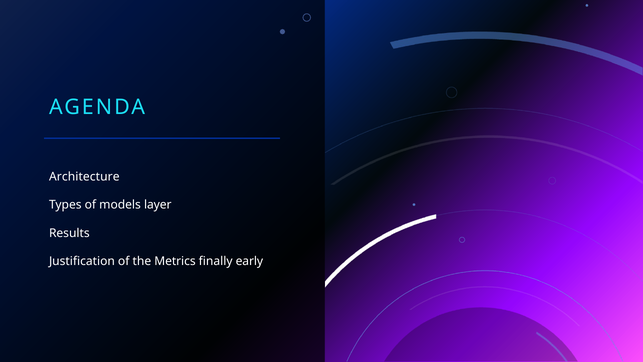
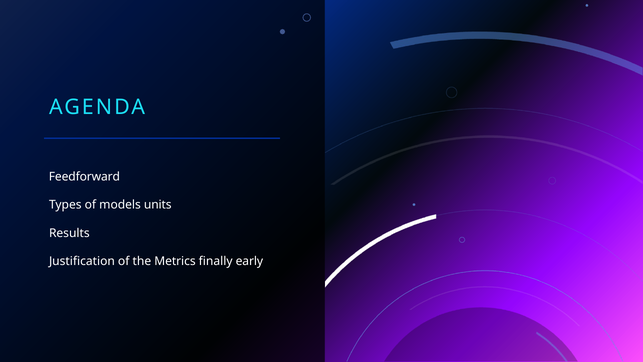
Architecture: Architecture -> Feedforward (84, 177)
layer: layer -> units (158, 205)
